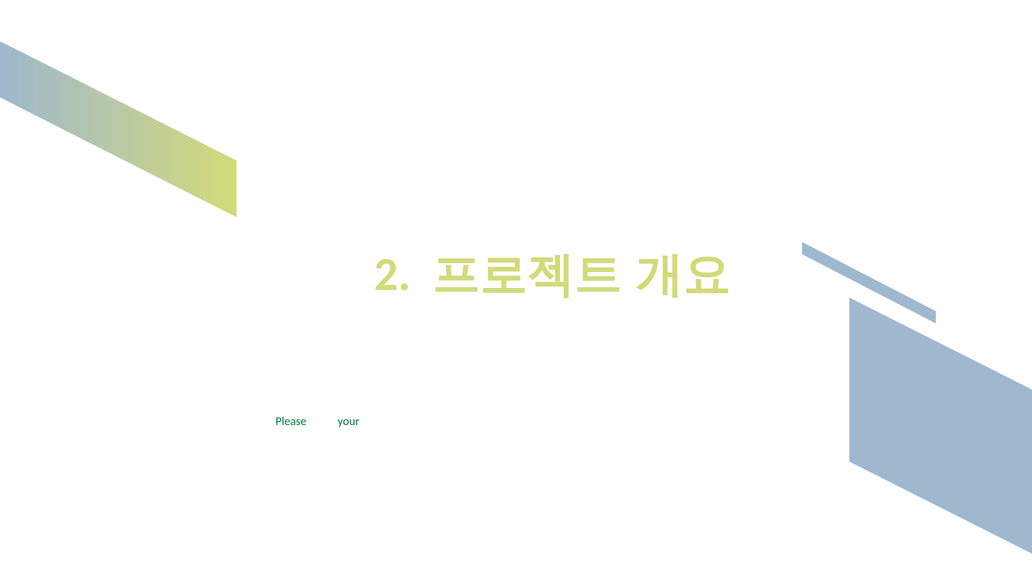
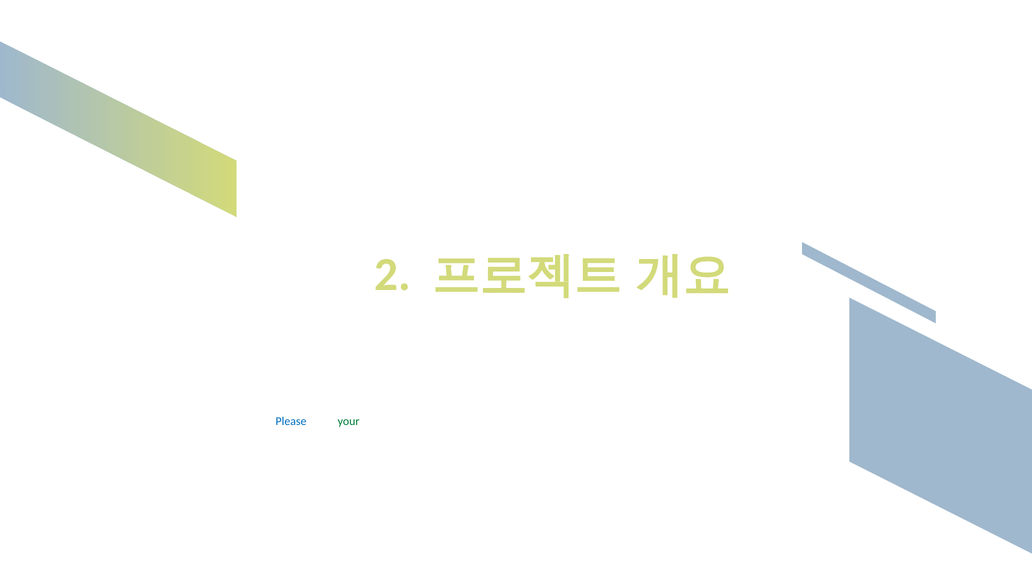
Please colour: green -> blue (291, 421)
